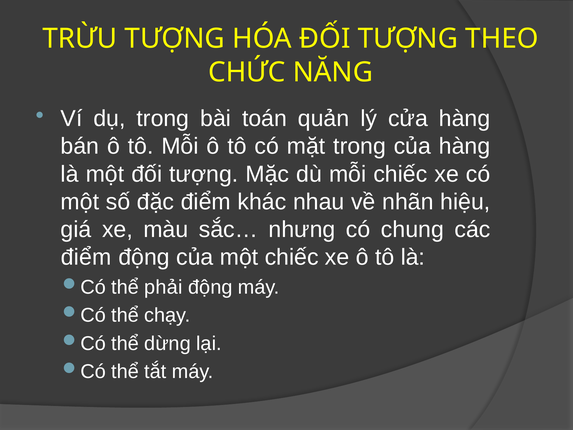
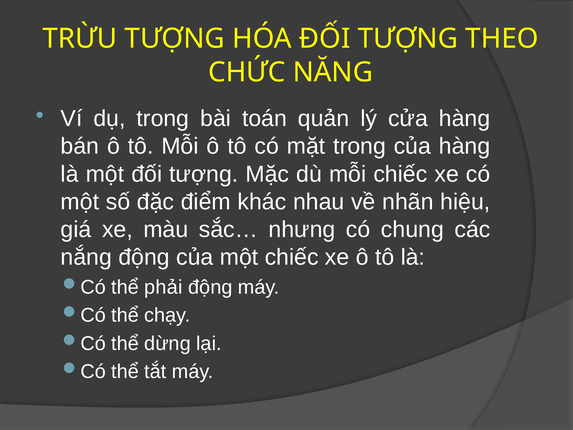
điểm: điểm -> nắng (86, 257)
